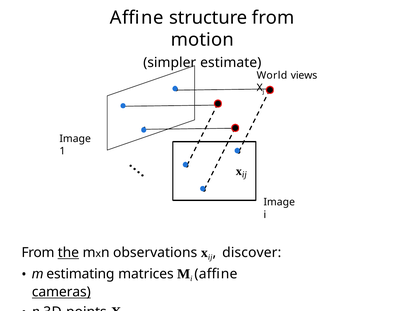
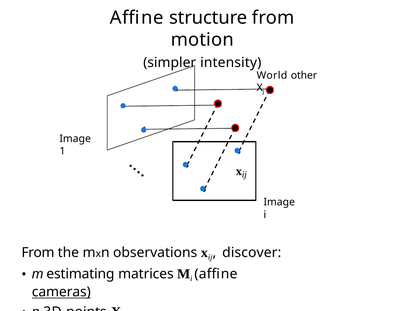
estimate: estimate -> intensity (231, 63)
views: views -> other (304, 76)
the underline: present -> none (68, 253)
